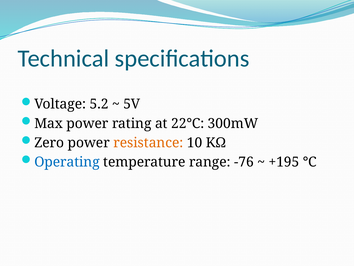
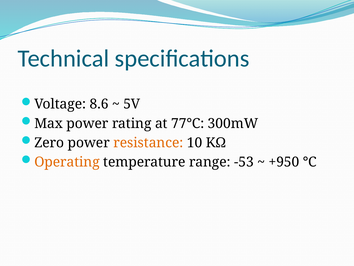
5.2: 5.2 -> 8.6 (99, 104)
22℃: 22℃ -> 77℃ (188, 123)
Operating colour: blue -> orange (67, 162)
-76: -76 -> -53 (244, 162)
+195: +195 -> +950 (284, 162)
